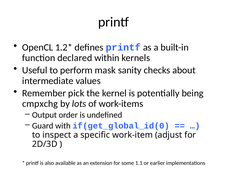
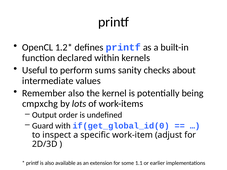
mask: mask -> sums (105, 70)
Remember pick: pick -> also (76, 93)
